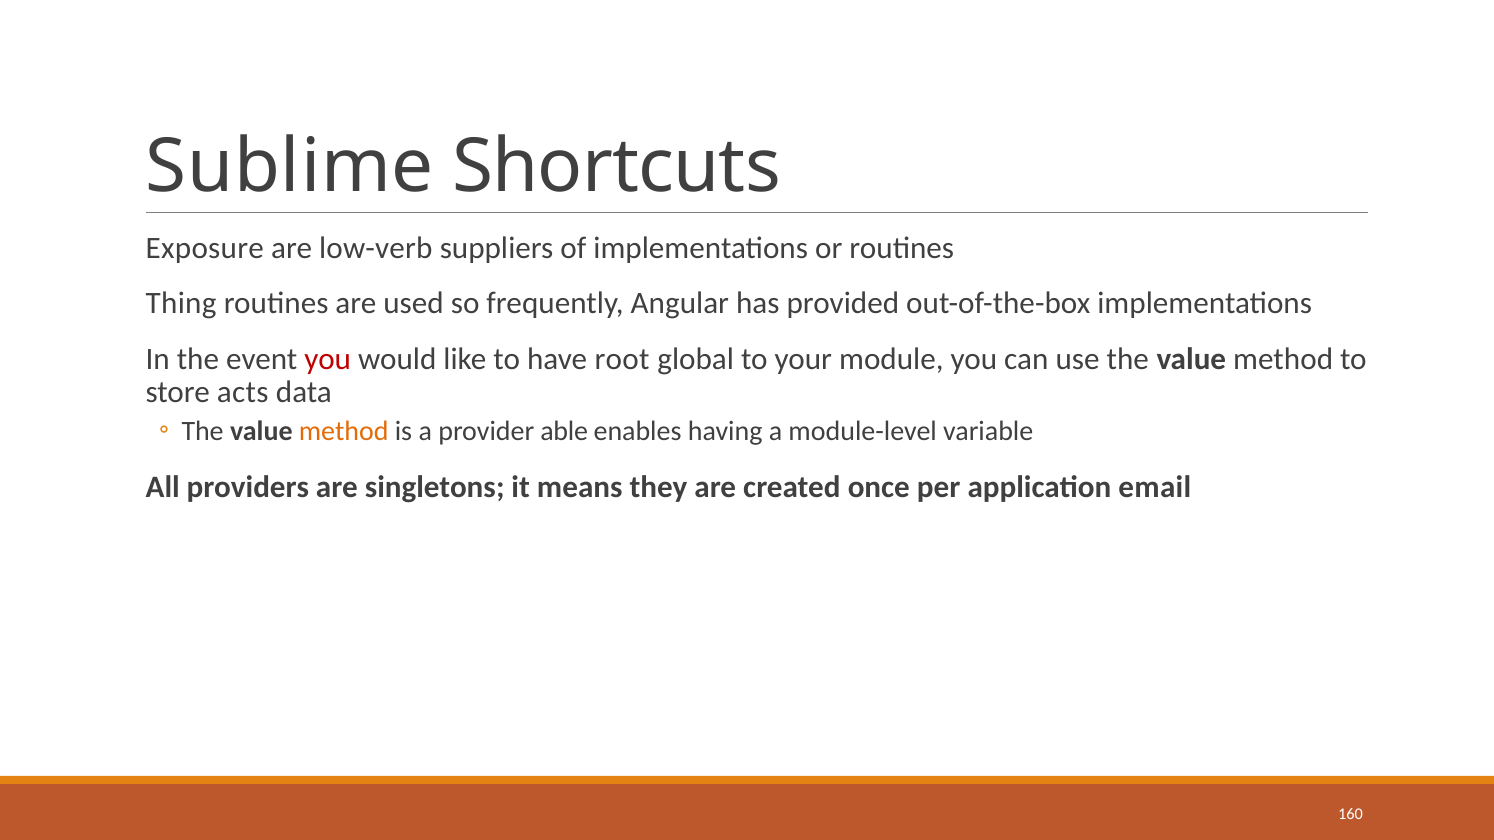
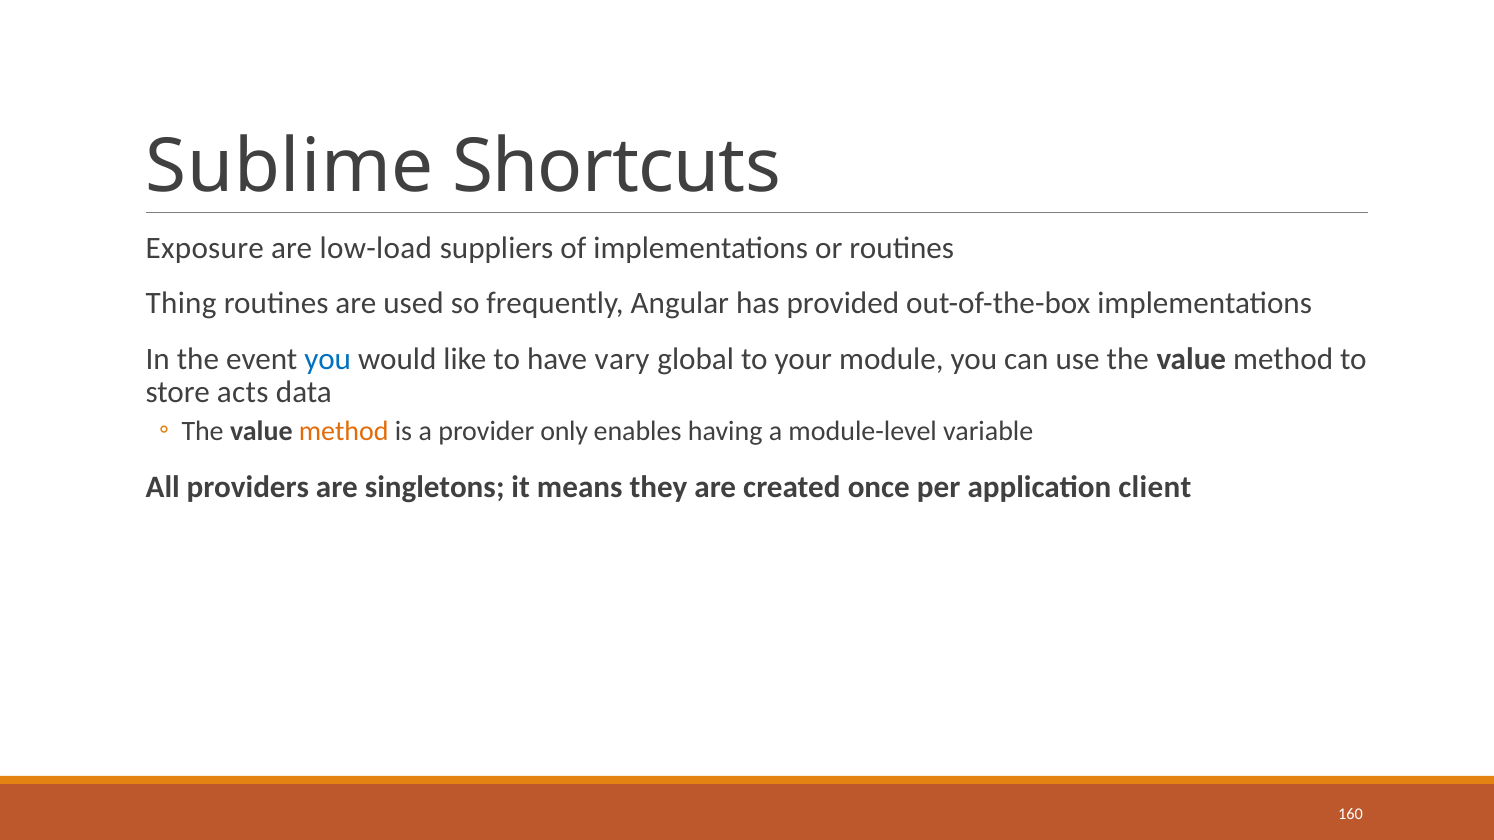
low-verb: low-verb -> low-load (376, 248)
you colour: red -> blue (328, 359)
root: root -> vary (622, 359)
able: able -> only (564, 431)
email: email -> client (1155, 488)
